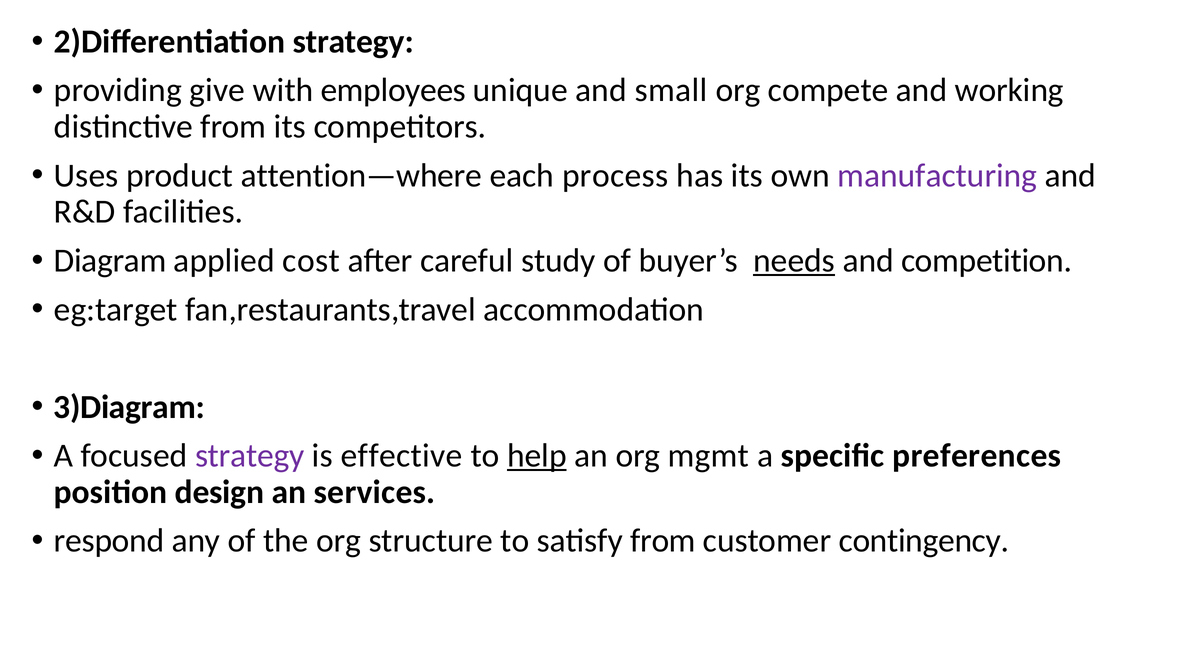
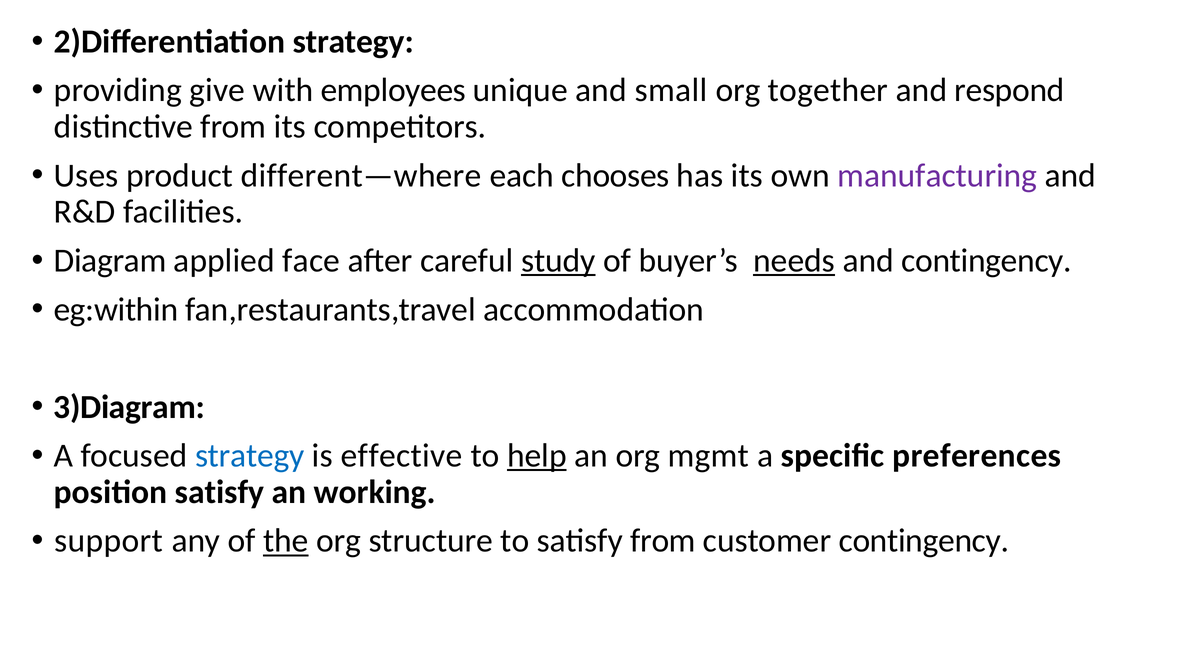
compete: compete -> together (828, 90)
working: working -> respond (1009, 90)
attention—where: attention—where -> different—where (361, 175)
process: process -> chooses (615, 175)
cost: cost -> face (311, 260)
study underline: none -> present (558, 260)
and competition: competition -> contingency (987, 260)
eg:target: eg:target -> eg:within (116, 309)
strategy colour: purple -> blue (250, 455)
position design: design -> satisfy (219, 492)
services: services -> working (375, 492)
respond: respond -> support (109, 541)
the underline: none -> present (286, 541)
